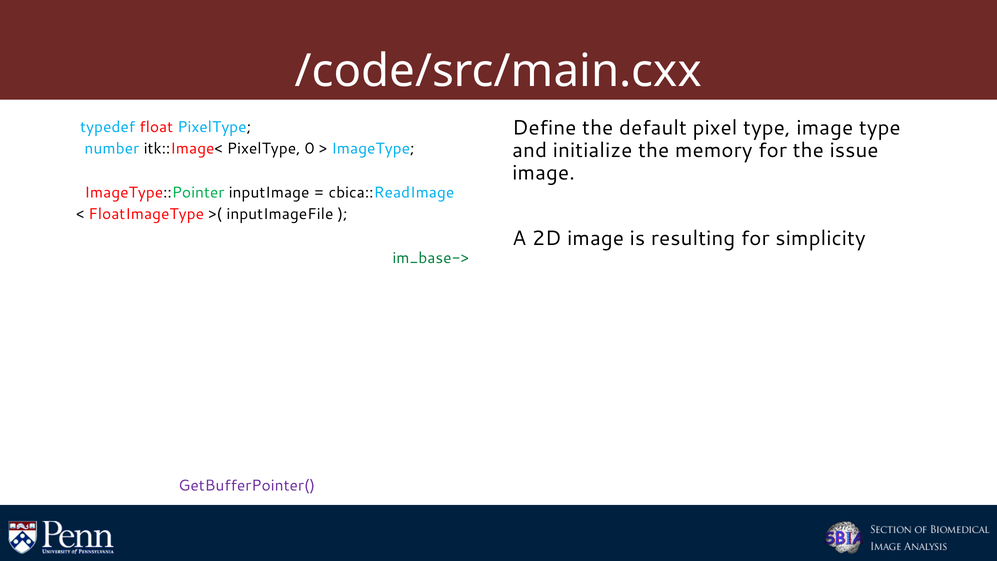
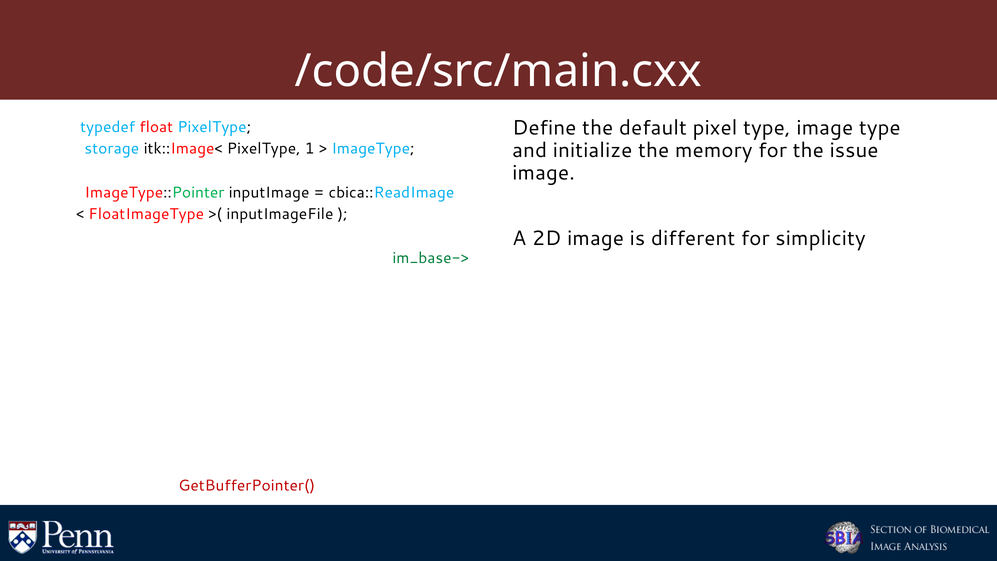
number: number -> storage (112, 149)
0: 0 -> 1 (310, 149)
resulting: resulting -> different (693, 238)
GetBufferPointer( colour: purple -> red (247, 485)
